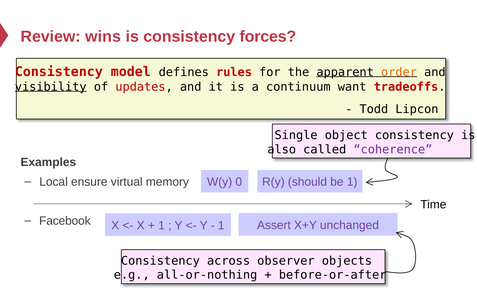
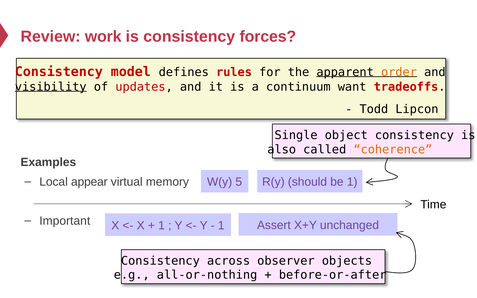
wins: wins -> work (103, 37)
coherence colour: purple -> orange (393, 149)
ensure: ensure -> appear (89, 182)
0: 0 -> 5 (239, 182)
Facebook: Facebook -> Important (65, 221)
